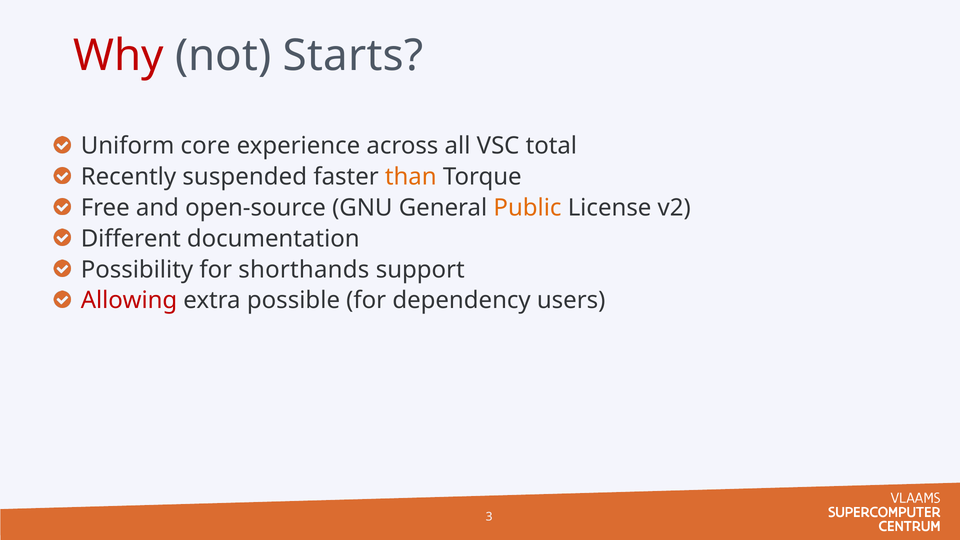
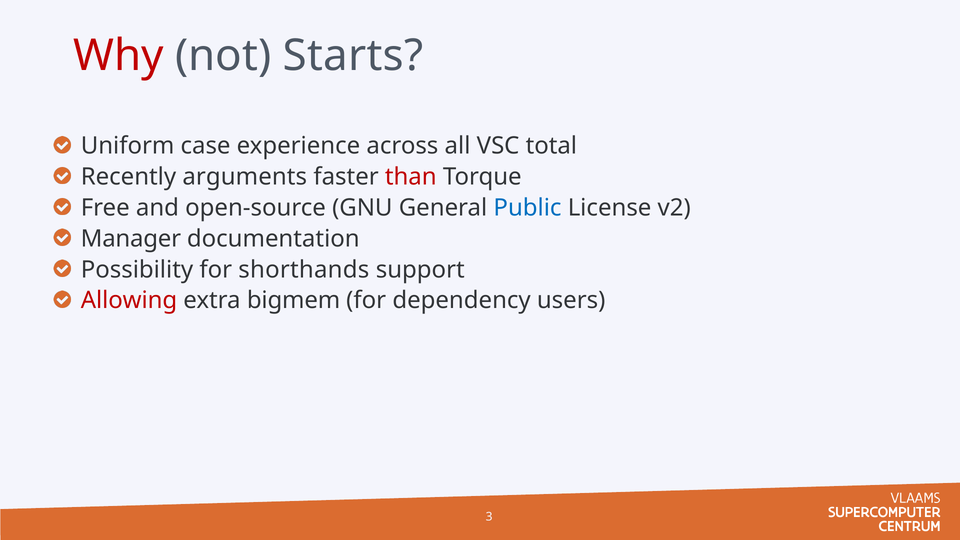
core: core -> case (206, 146)
suspended: suspended -> arguments (245, 177)
than colour: orange -> red (411, 177)
Public colour: orange -> blue (528, 208)
Different: Different -> Manager (131, 239)
possible: possible -> bigmem (294, 301)
